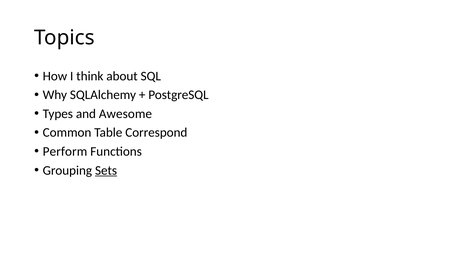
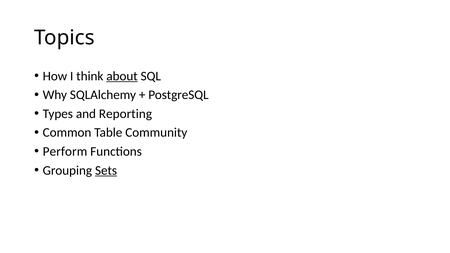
about underline: none -> present (122, 76)
Awesome: Awesome -> Reporting (125, 114)
Correspond: Correspond -> Community (156, 133)
